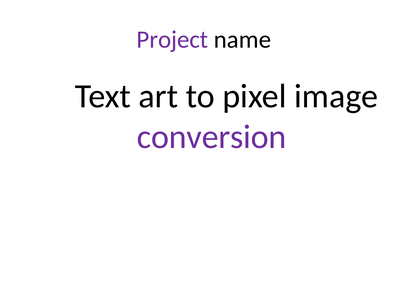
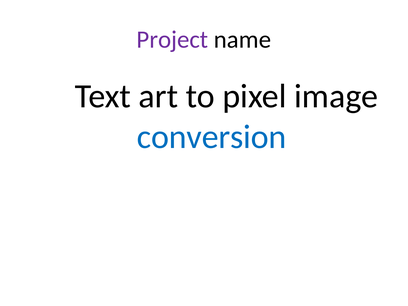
conversion colour: purple -> blue (212, 137)
